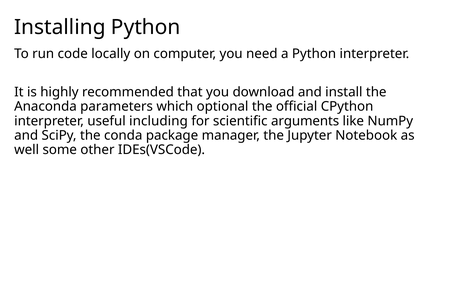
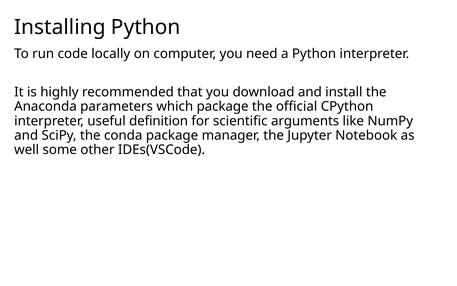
which optional: optional -> package (223, 106)
including: including -> definition (159, 121)
